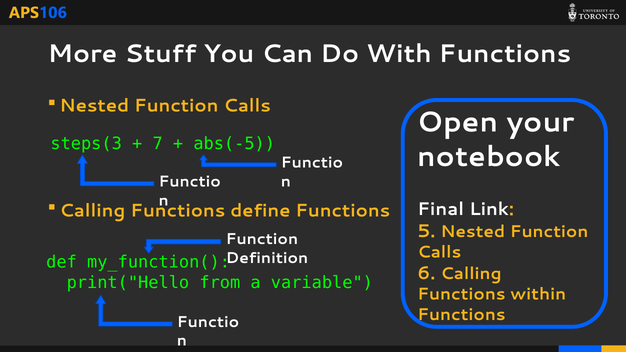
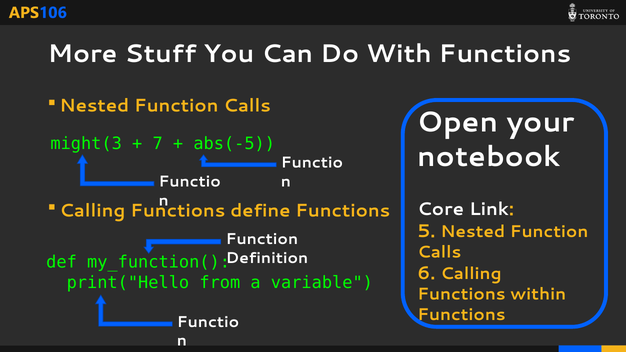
steps(3: steps(3 -> might(3 (86, 144)
Final: Final -> Core (441, 209)
